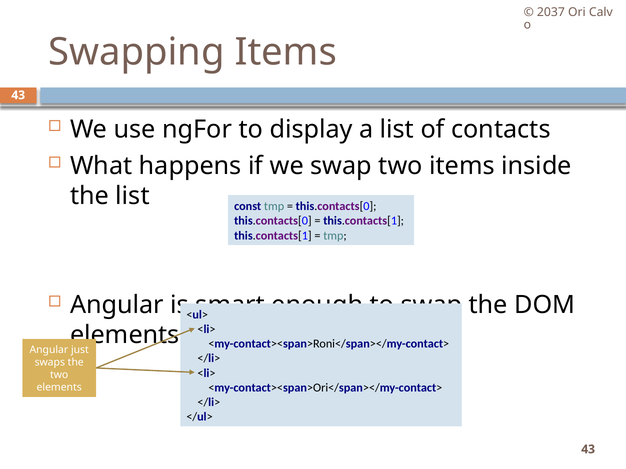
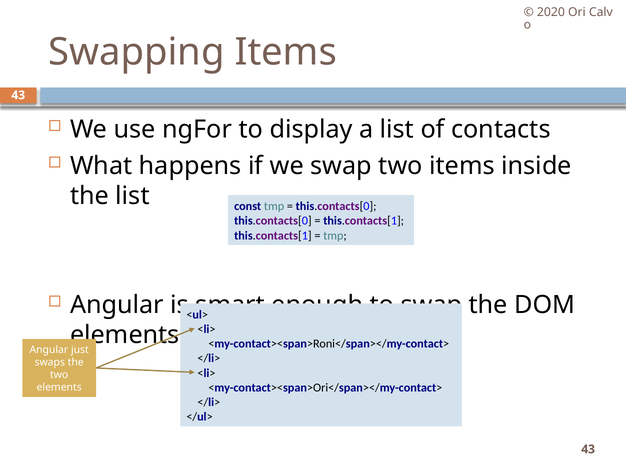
2037: 2037 -> 2020 (551, 12)
